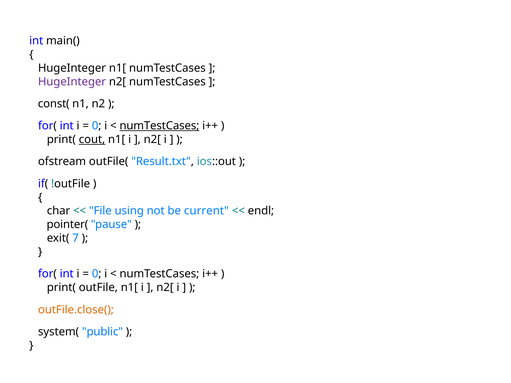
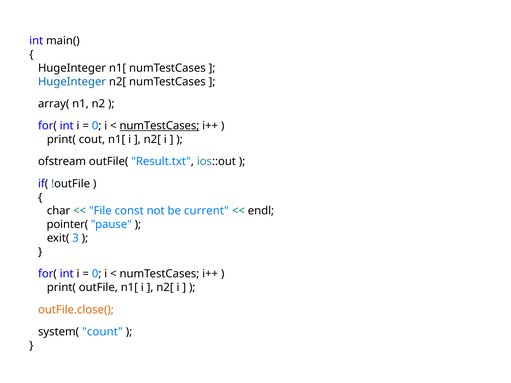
HugeInteger colour: purple -> blue (72, 82)
const(: const( -> array( (54, 104)
cout underline: present -> none (92, 140)
using: using -> const (129, 211)
7: 7 -> 3 (76, 238)
public: public -> count (102, 332)
